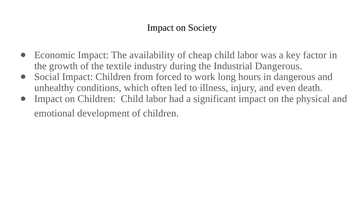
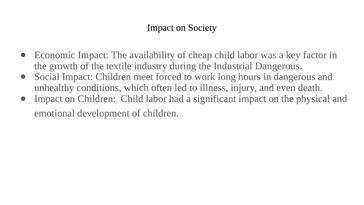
from: from -> meet (143, 77)
